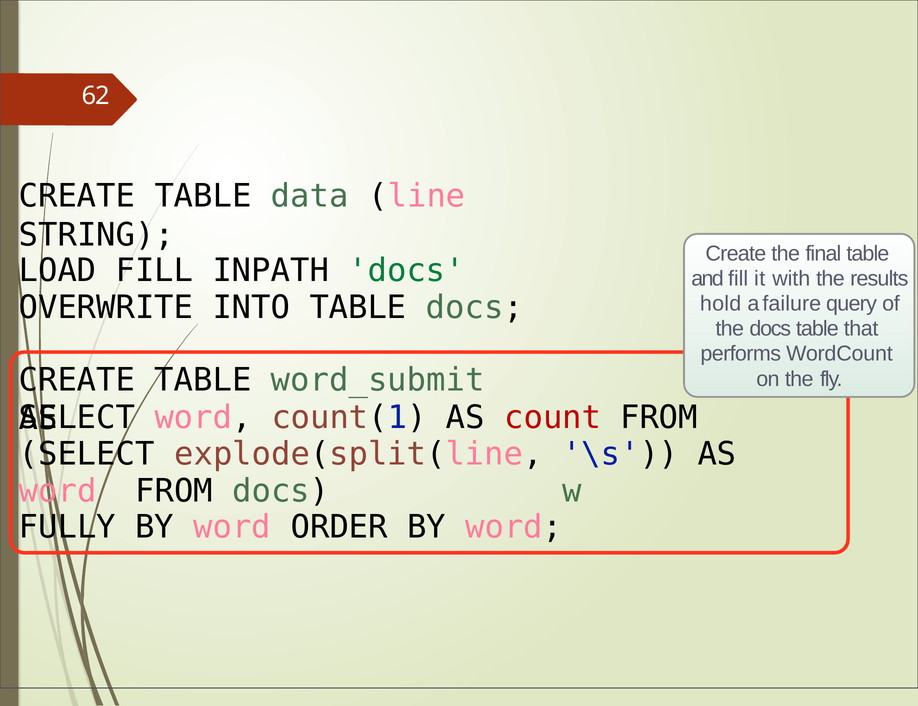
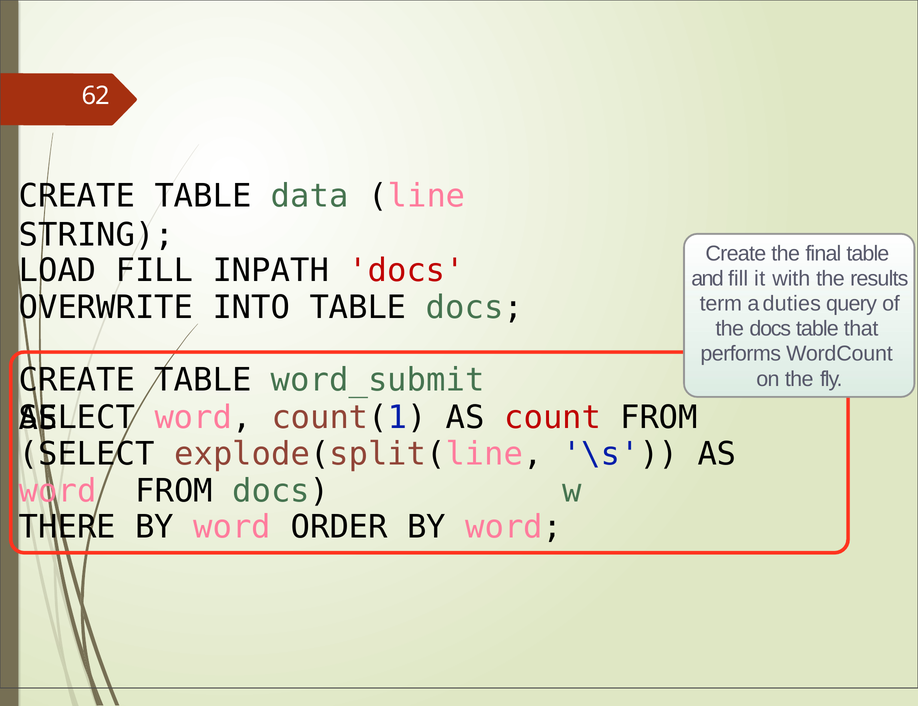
docs colour: green -> red (407, 271)
hold: hold -> term (721, 304)
failure: failure -> duties (792, 304)
FULLY: FULLY -> THERE (67, 527)
